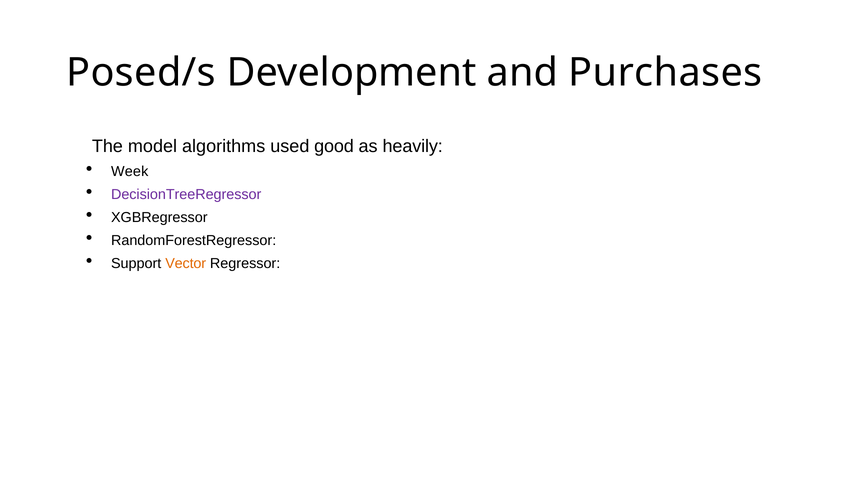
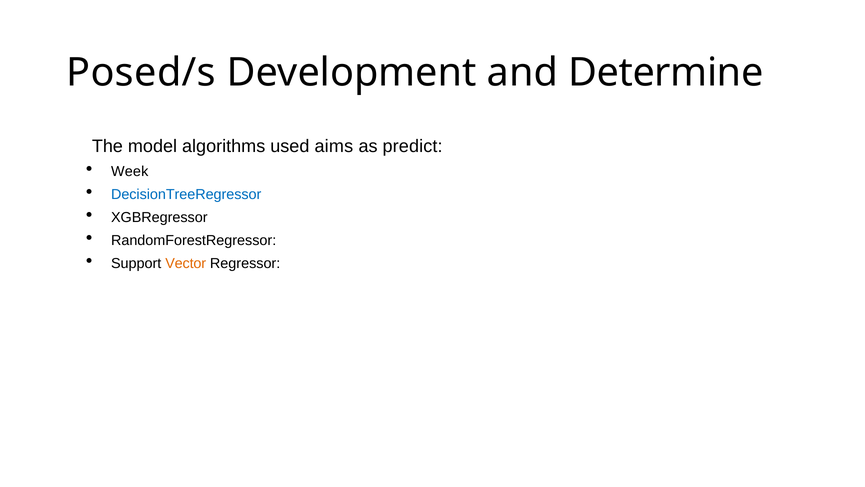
Purchases: Purchases -> Determine (666, 73)
good: good -> aims (334, 146)
heavily: heavily -> predict (413, 146)
DecisionTreeRegressor colour: purple -> blue (186, 194)
